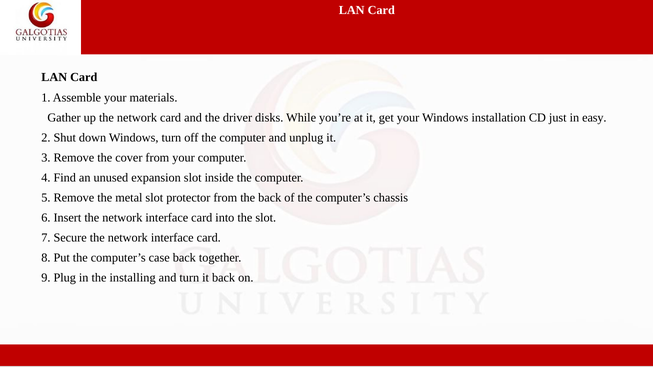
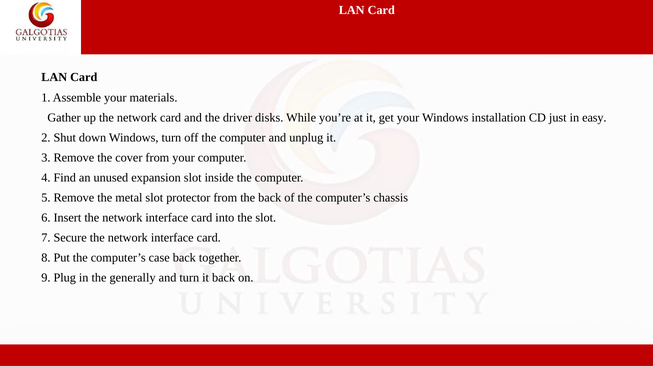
installing: installing -> generally (133, 278)
